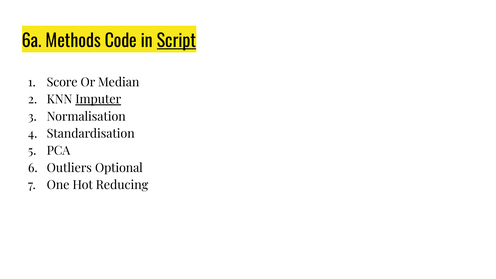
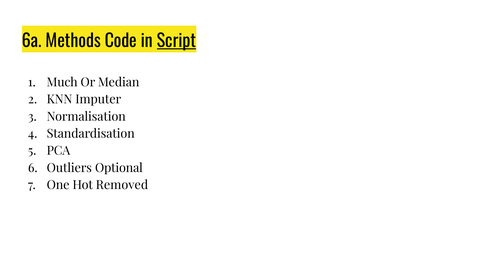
Score: Score -> Much (62, 82)
Imputer underline: present -> none (98, 100)
Reducing: Reducing -> Removed (122, 185)
